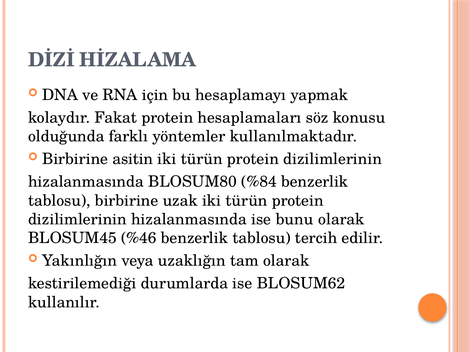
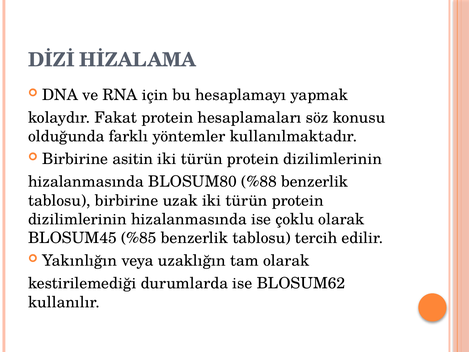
%84: %84 -> %88 (259, 182)
bunu: bunu -> çoklu (295, 219)
%46: %46 -> %85 (139, 238)
